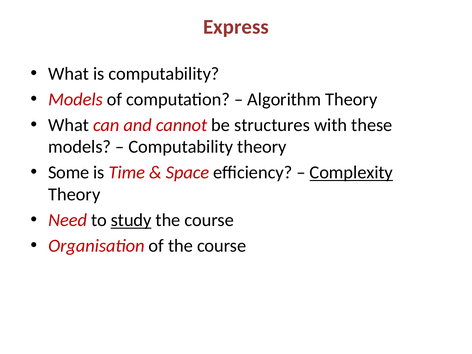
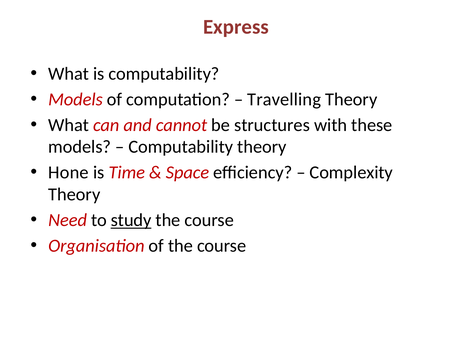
Algorithm: Algorithm -> Travelling (284, 99)
Some: Some -> Hone (68, 173)
Complexity underline: present -> none (351, 173)
